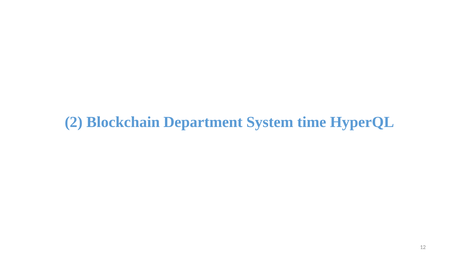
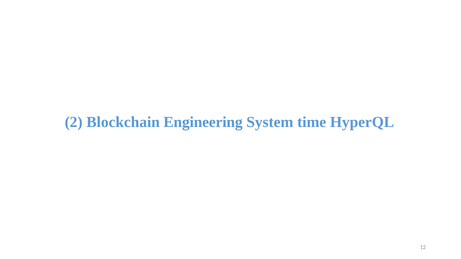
Department: Department -> Engineering (203, 122)
